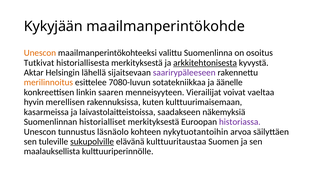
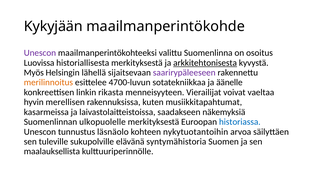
Unescon colour: orange -> purple (40, 53)
Tutkivat: Tutkivat -> Luovissa (39, 63)
Aktar: Aktar -> Myös (34, 73)
7080-luvun: 7080-luvun -> 4700-luvun (130, 83)
saaren: saaren -> rikasta (111, 92)
kulttuurimaisemaan: kulttuurimaisemaan -> musiikkitapahtumat (204, 102)
historialliset: historialliset -> ulkopuolelle (102, 122)
historiassa colour: purple -> blue (240, 122)
sukupolville underline: present -> none (92, 142)
kulttuuritaustaa: kulttuuritaustaa -> syntymähistoria (176, 142)
